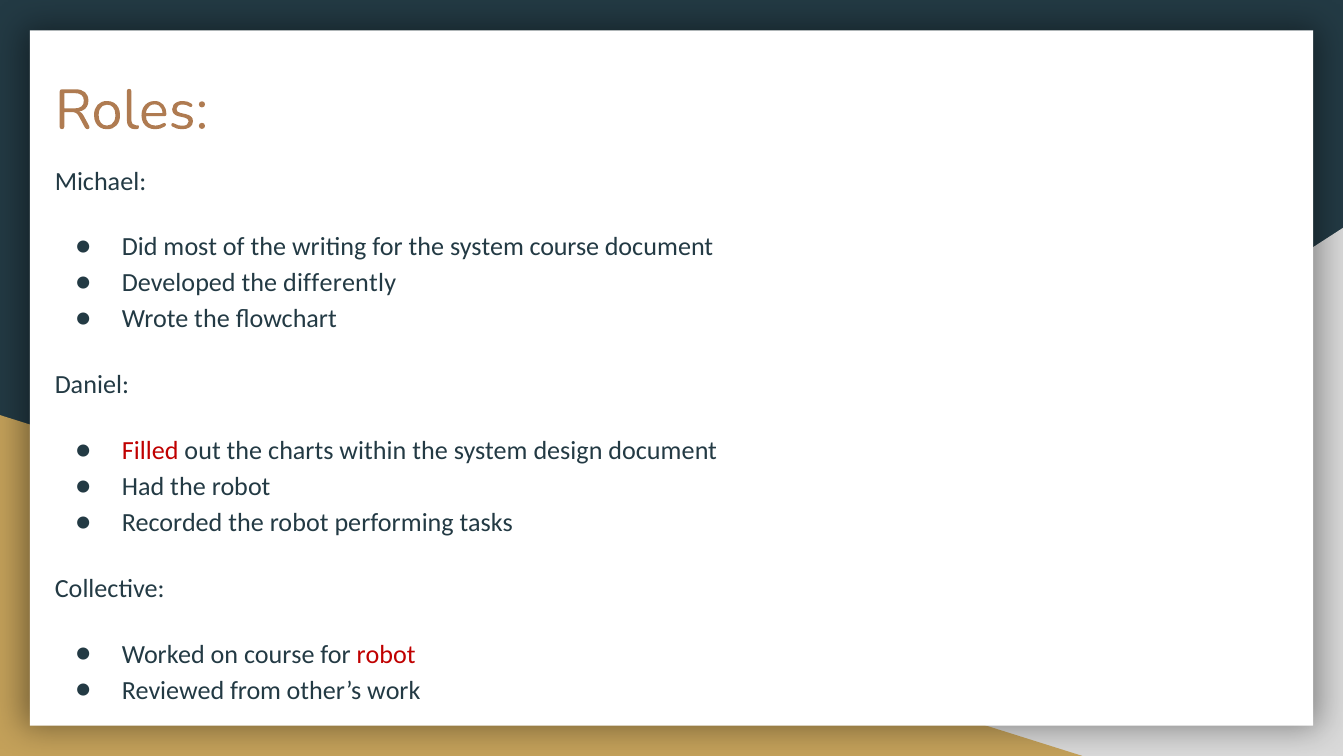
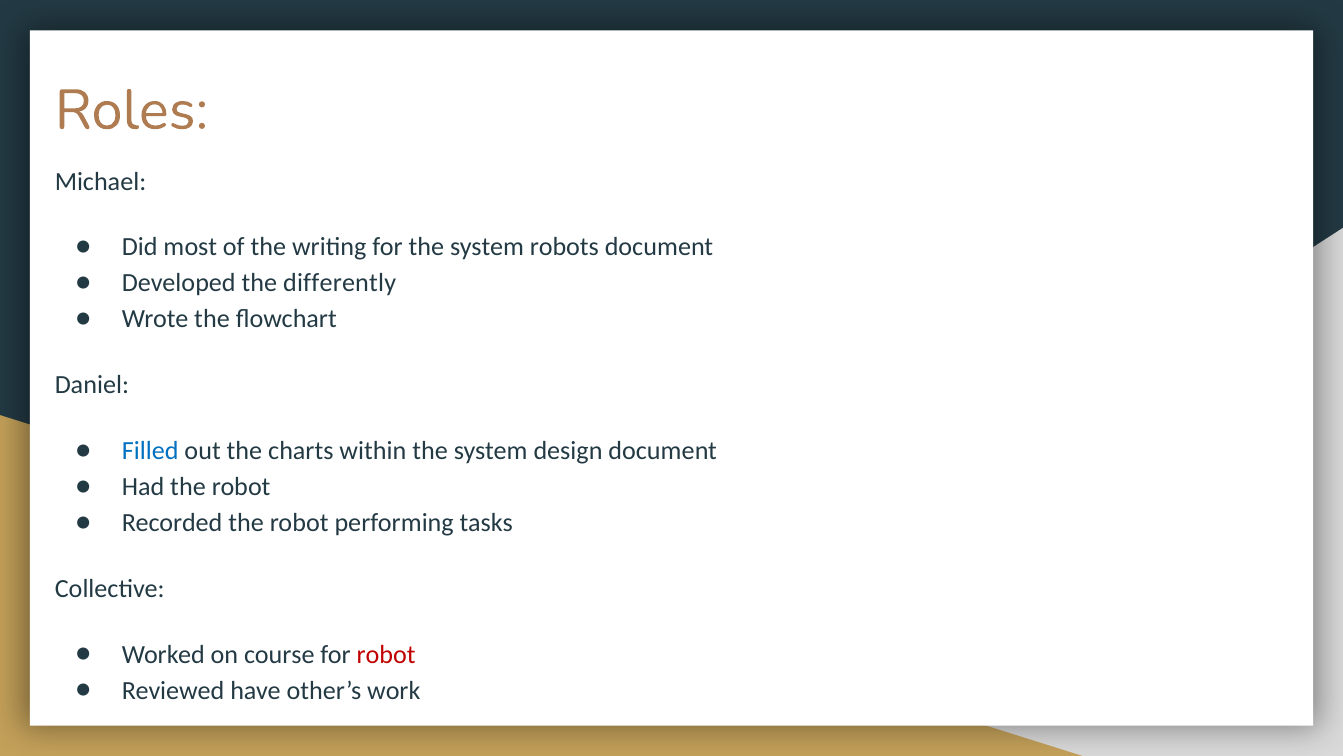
system course: course -> robots (564, 247)
Filled colour: red -> blue (150, 451)
from: from -> have (256, 690)
